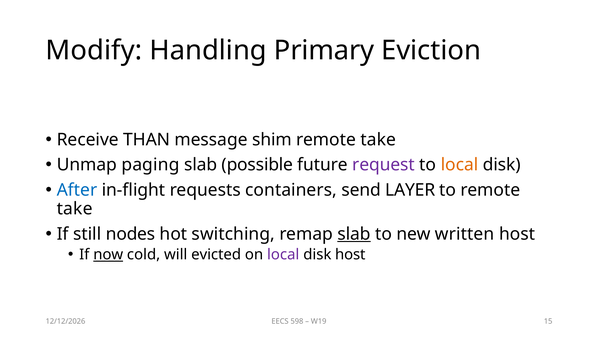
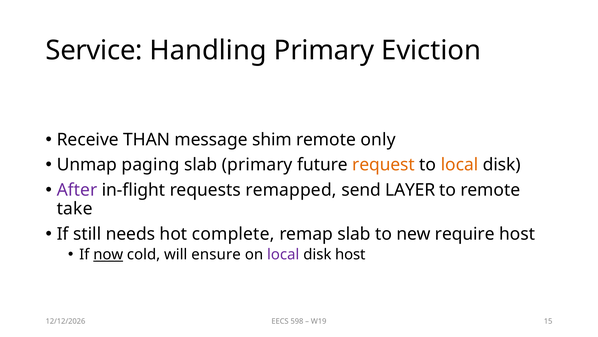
Modify: Modify -> Service (94, 50)
take: take -> only (378, 139)
slab possible: possible -> primary (257, 165)
request colour: purple -> orange (384, 165)
After colour: blue -> purple (77, 190)
containers: containers -> remapped (291, 190)
nodes: nodes -> needs (130, 234)
switching: switching -> complete (233, 234)
slab underline: present -> none (354, 234)
written: written -> require (465, 234)
evicted: evicted -> ensure (216, 254)
